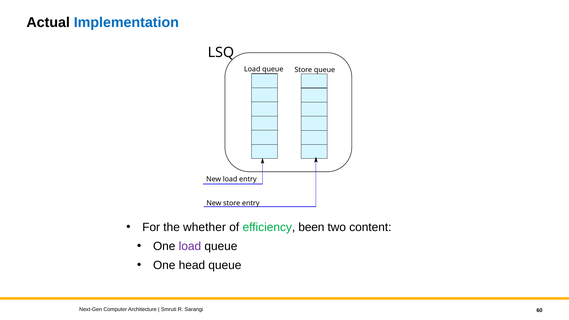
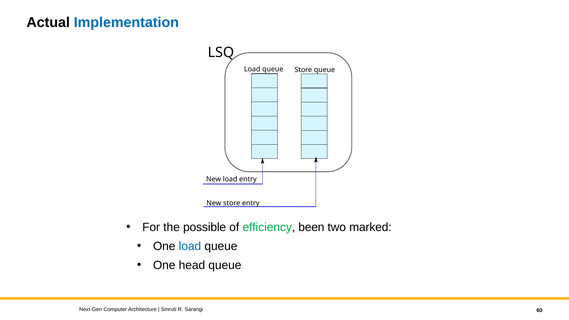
whether: whether -> possible (205, 227)
content: content -> marked (370, 227)
load colour: purple -> blue (190, 246)
